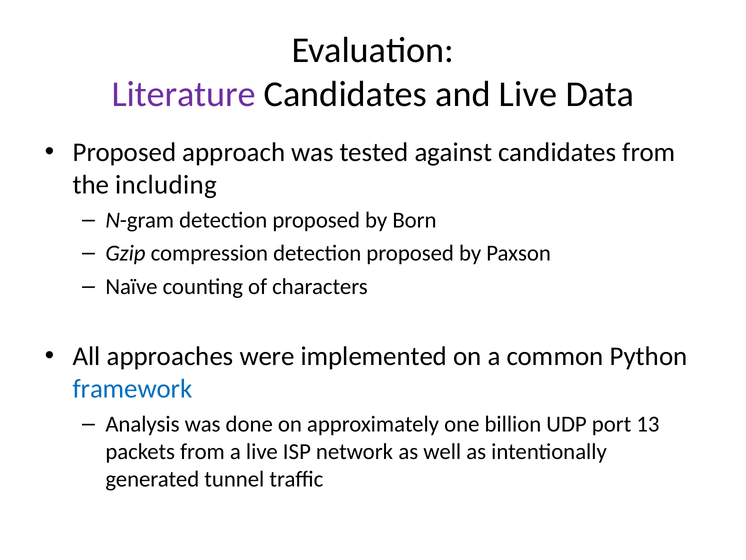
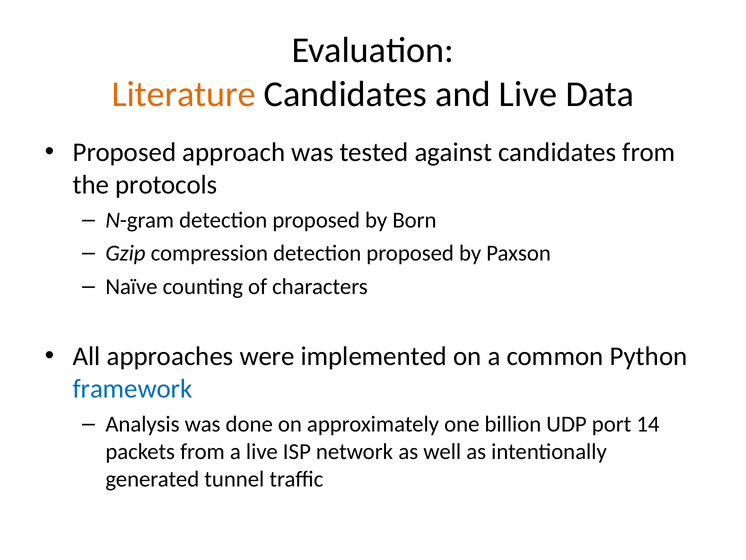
Literature colour: purple -> orange (184, 94)
including: including -> protocols (166, 185)
13: 13 -> 14 (648, 424)
